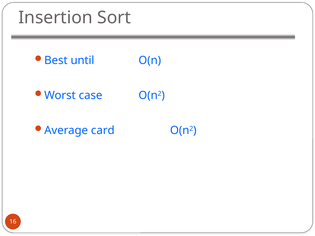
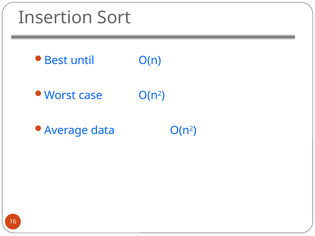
card: card -> data (103, 131)
